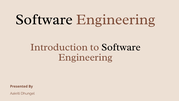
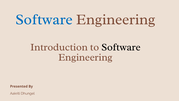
Software colour: black -> blue (44, 19)
